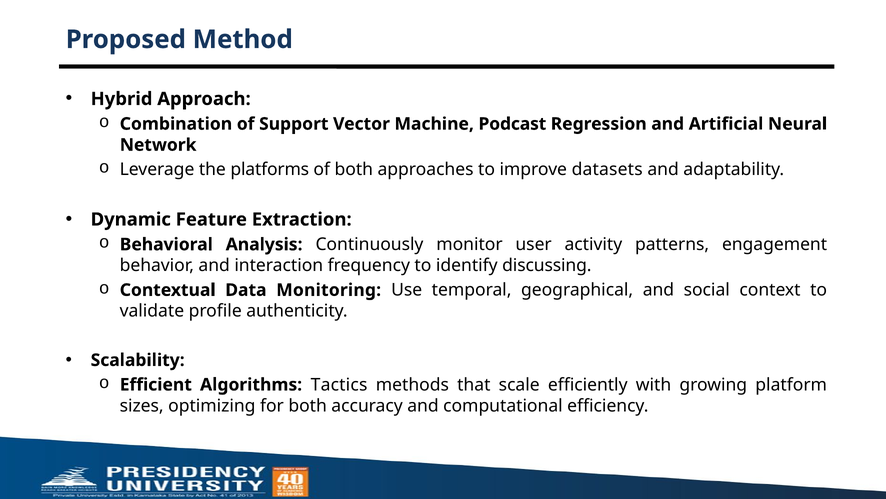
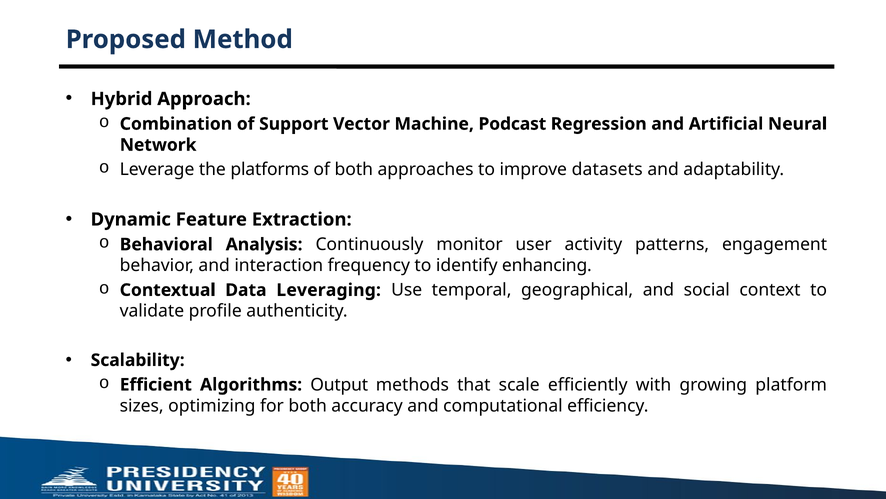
discussing: discussing -> enhancing (547, 265)
Monitoring: Monitoring -> Leveraging (329, 290)
Tactics: Tactics -> Output (339, 384)
